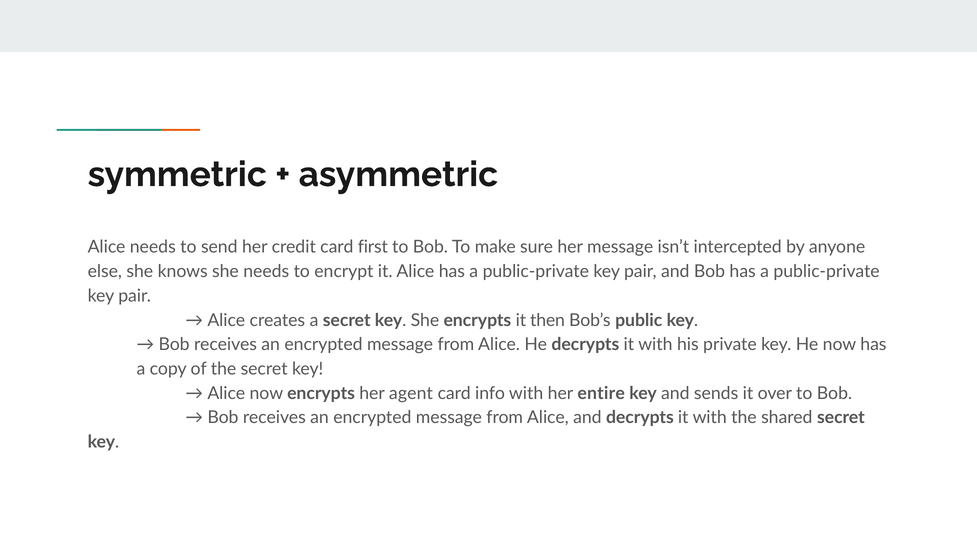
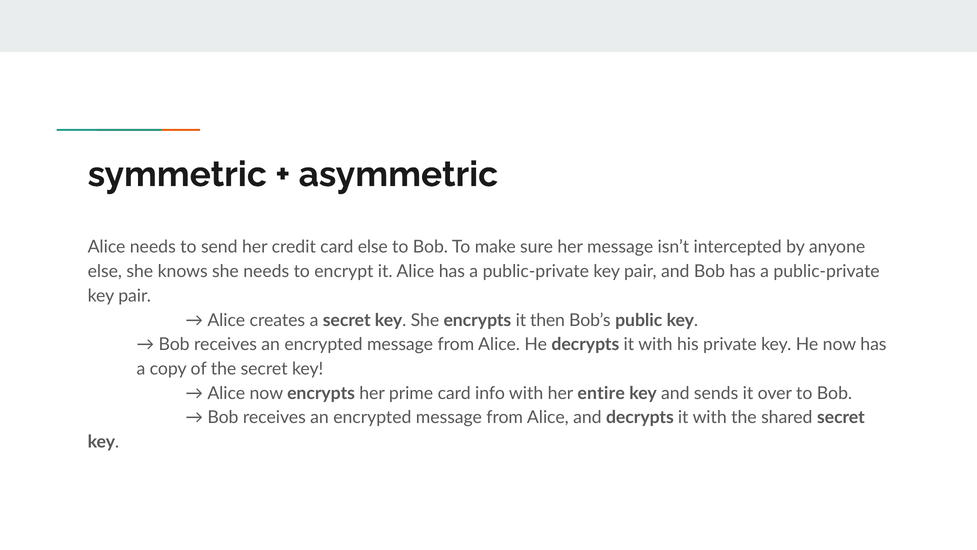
card first: first -> else (373, 247)
agent: agent -> prime (411, 393)
